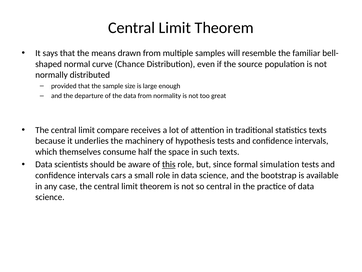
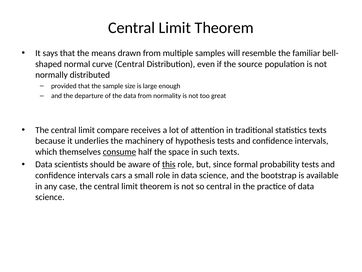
curve Chance: Chance -> Central (130, 64)
consume underline: none -> present (119, 152)
simulation: simulation -> probability (280, 164)
